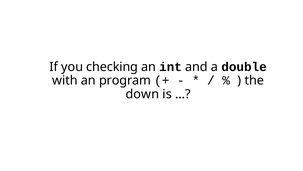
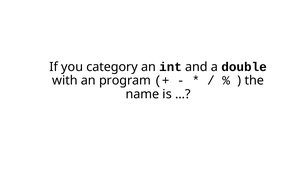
checking: checking -> category (112, 67)
down: down -> name (142, 94)
